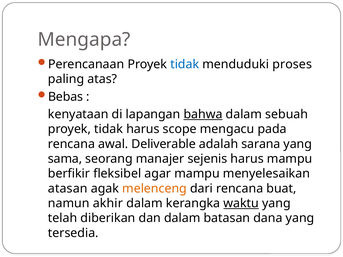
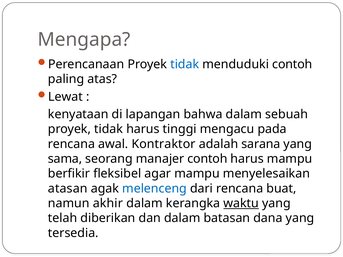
menduduki proses: proses -> contoh (292, 64)
Bebas: Bebas -> Lewat (65, 97)
bahwa underline: present -> none (203, 114)
scope: scope -> tinggi (180, 129)
Deliverable: Deliverable -> Kontraktor (164, 144)
manajer sejenis: sejenis -> contoh (207, 159)
melenceng colour: orange -> blue (155, 189)
